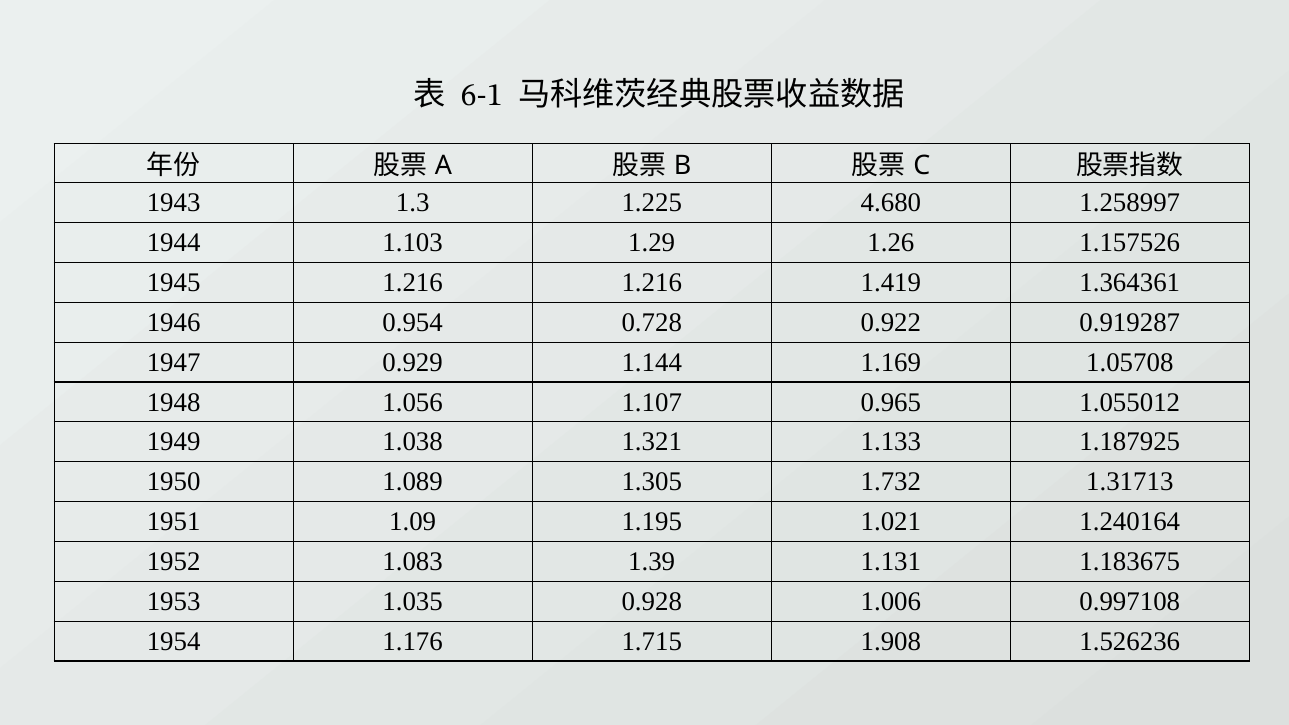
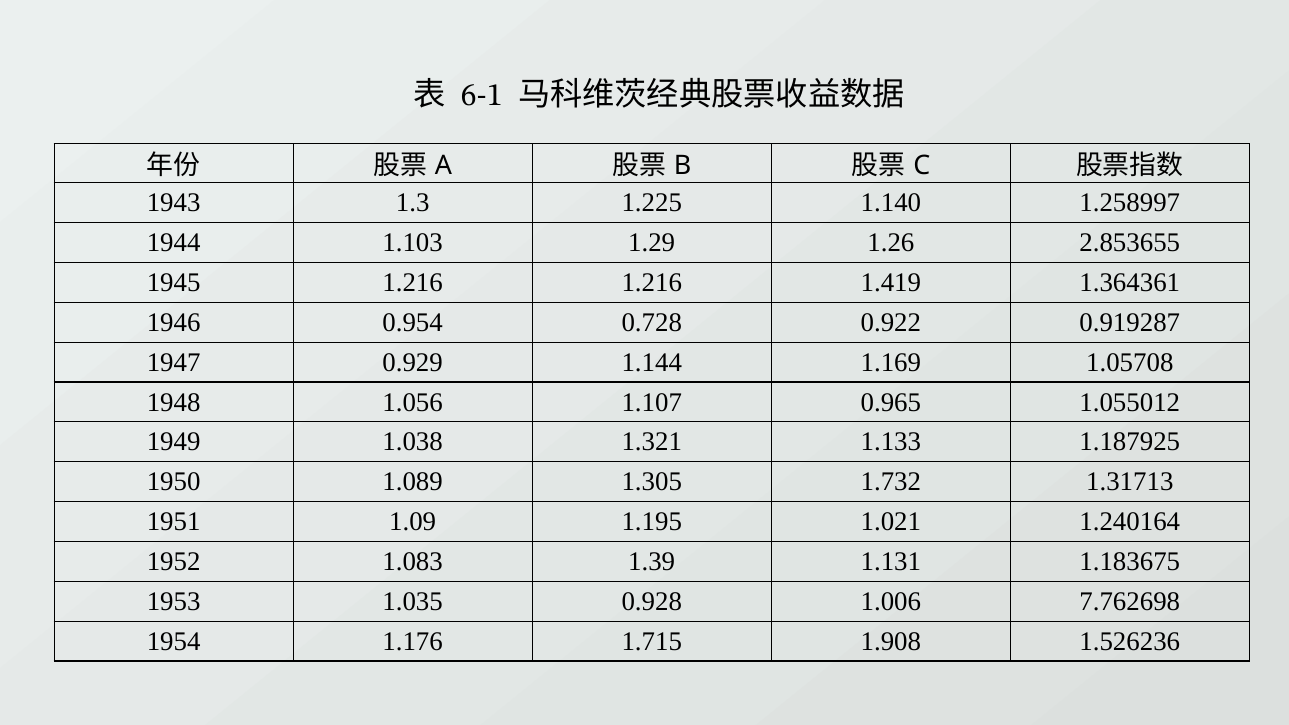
4.680: 4.680 -> 1.140 (891, 203)
1.157526: 1.157526 -> 2.853655 (1130, 243)
0.997108: 0.997108 -> 7.762698 (1130, 602)
